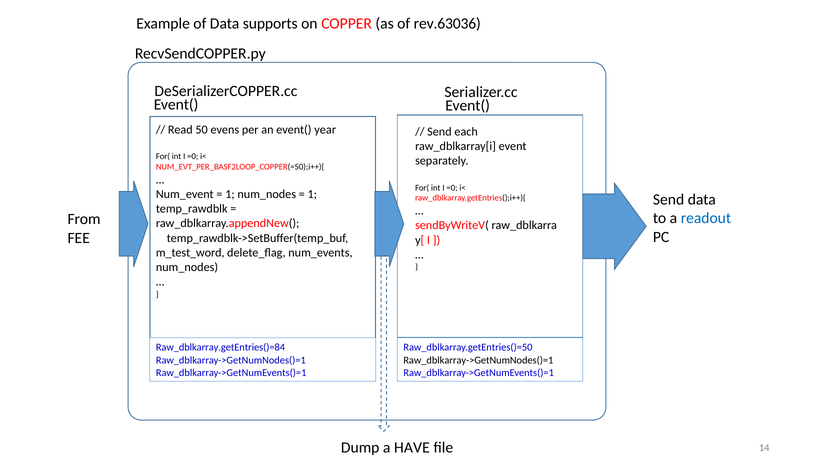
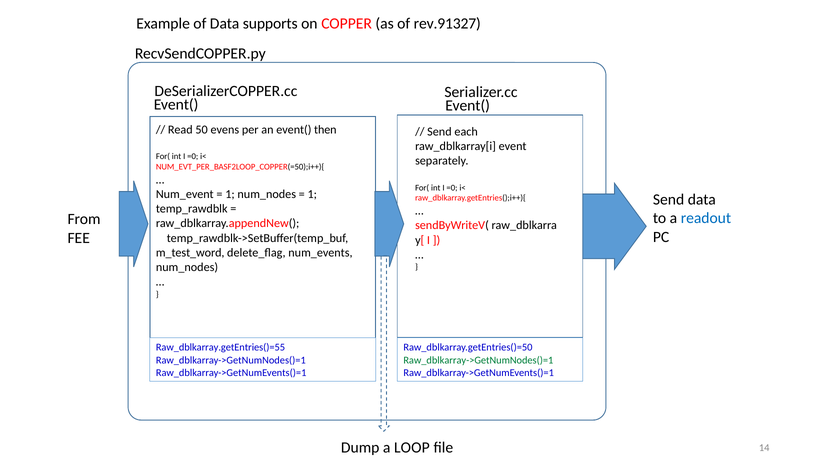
rev.63036: rev.63036 -> rev.91327 (447, 24)
year: year -> then (325, 129)
Raw_dblkarray.getEntries()=84: Raw_dblkarray.getEntries()=84 -> Raw_dblkarray.getEntries()=55 (220, 347)
Raw_dblkarray->GetNumNodes()=1 colour: black -> green (478, 360)
HAVE: HAVE -> LOOP (412, 447)
